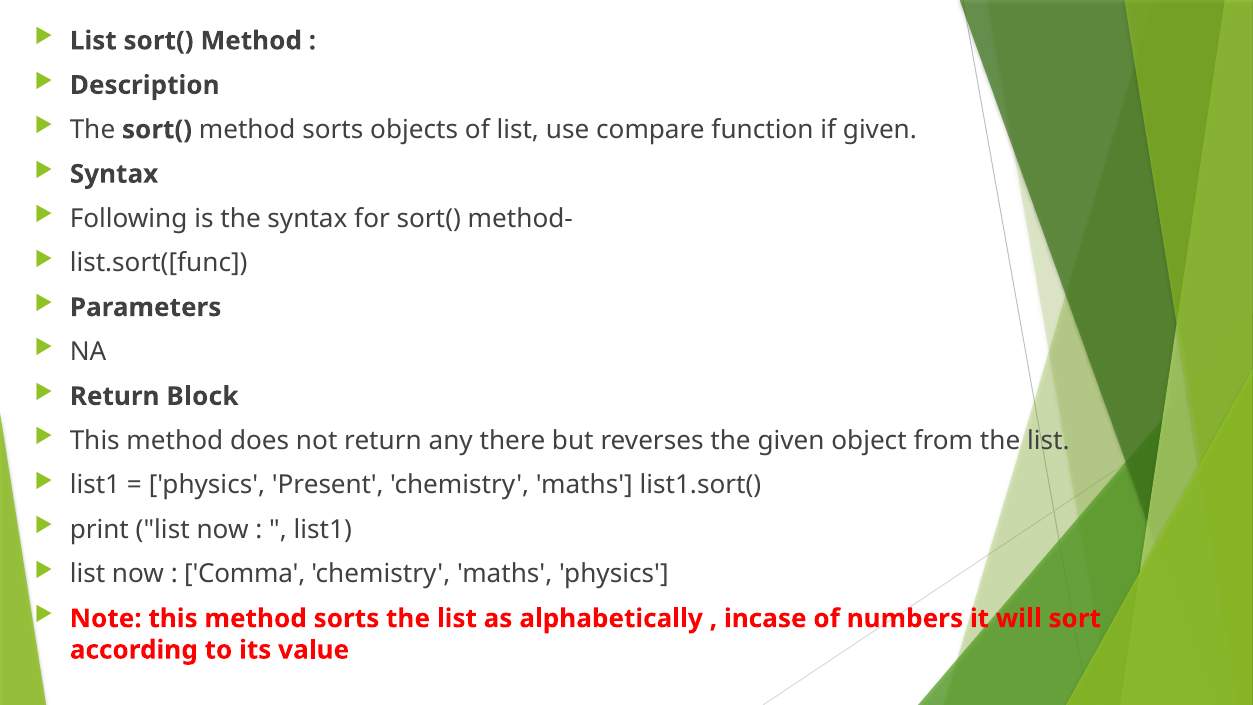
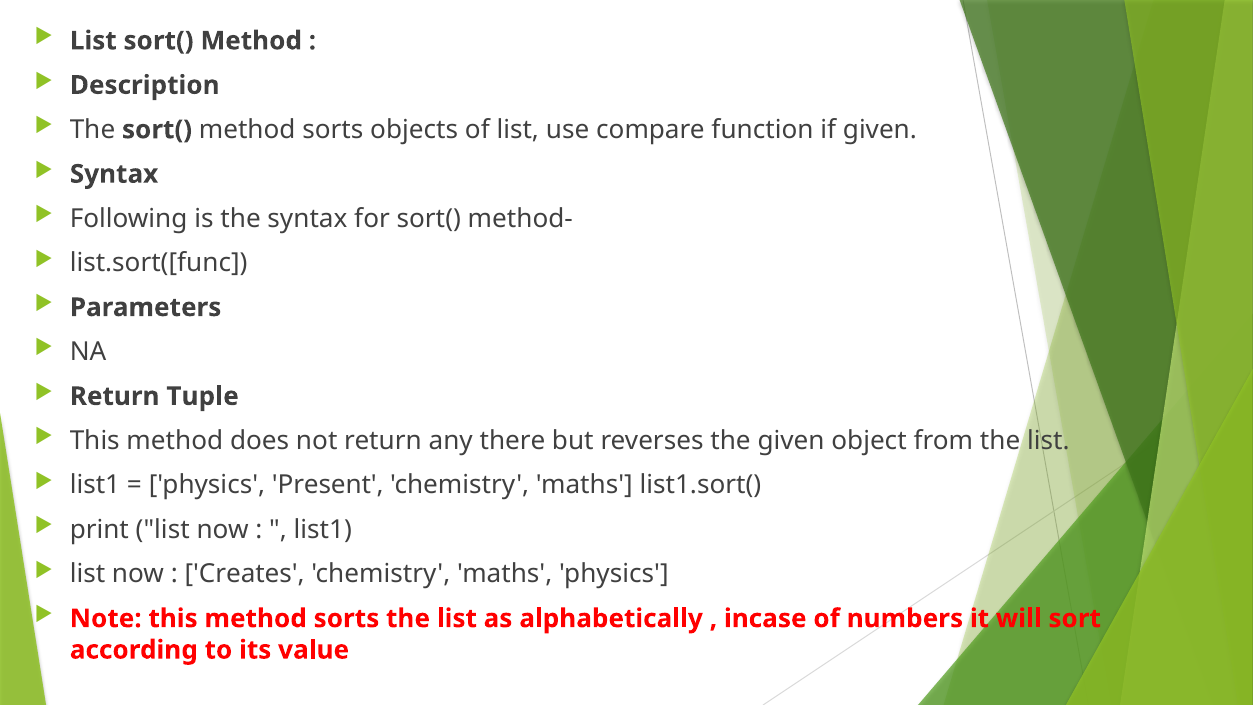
Block: Block -> Tuple (203, 396)
Comma: Comma -> Creates (245, 574)
